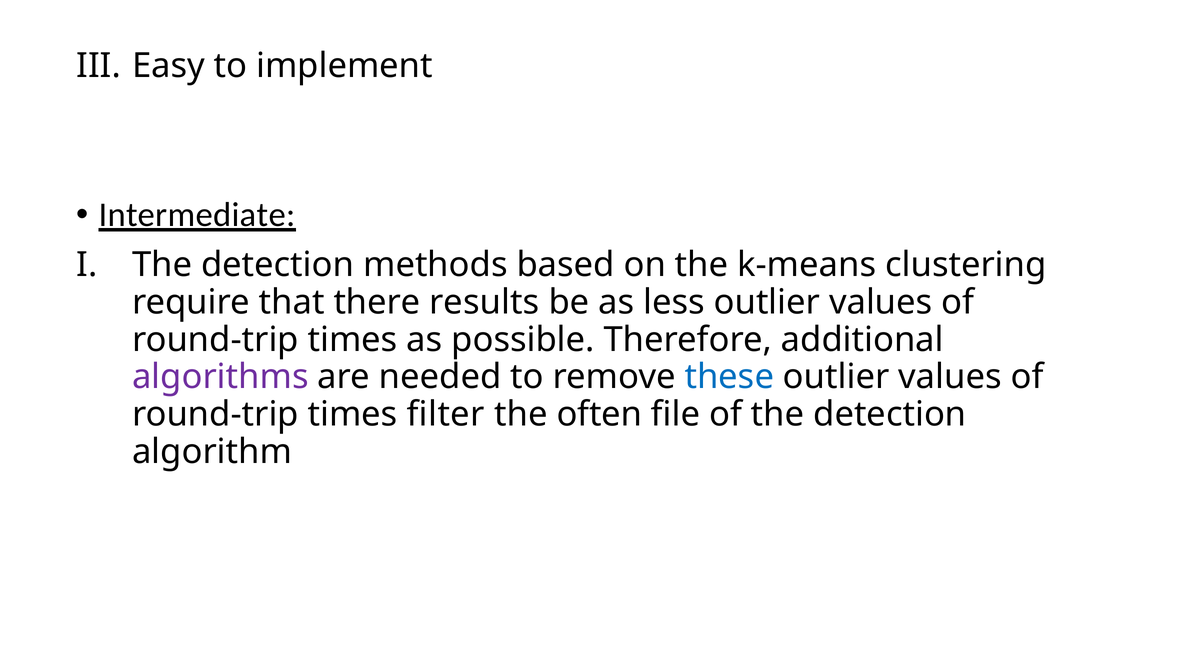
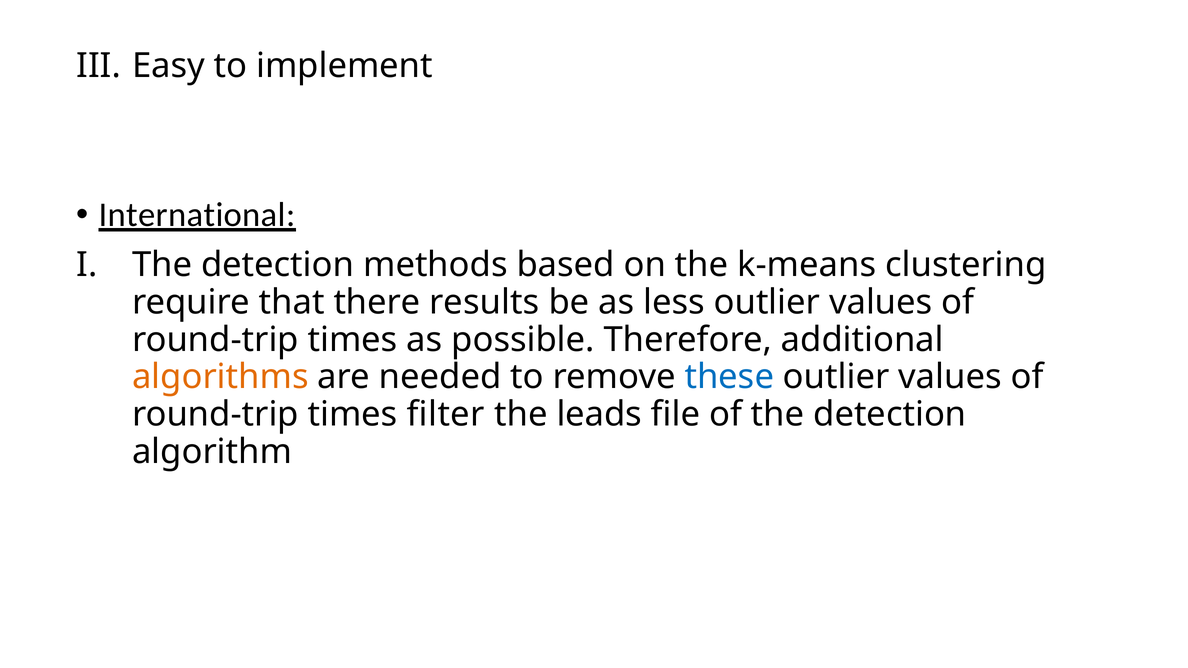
Intermediate: Intermediate -> International (197, 215)
algorithms colour: purple -> orange (220, 377)
often: often -> leads (599, 415)
